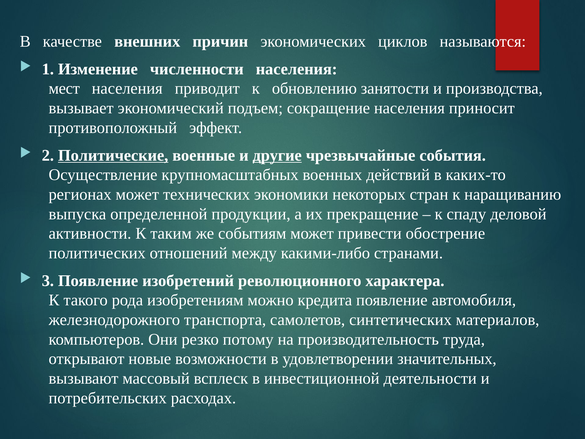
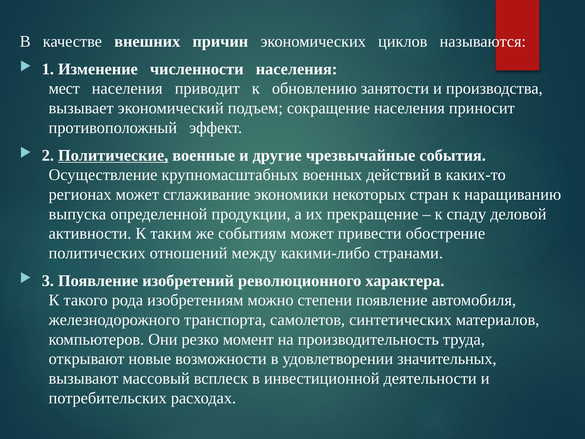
другие underline: present -> none (277, 155)
технических: технических -> сглаживание (207, 194)
кредита: кредита -> степени (325, 300)
потому: потому -> момент (248, 339)
